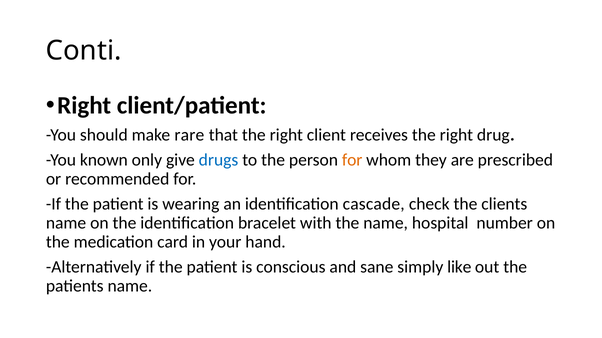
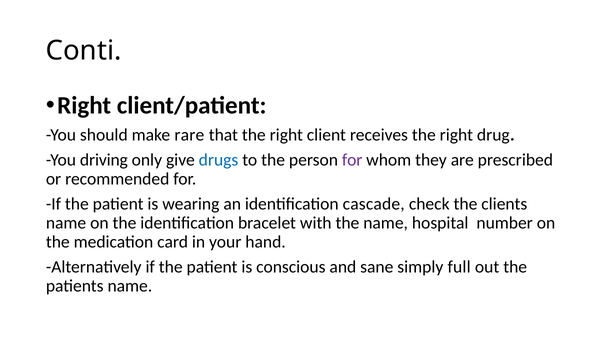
known: known -> driving (104, 160)
for colour: orange -> purple (352, 160)
like: like -> full (459, 268)
